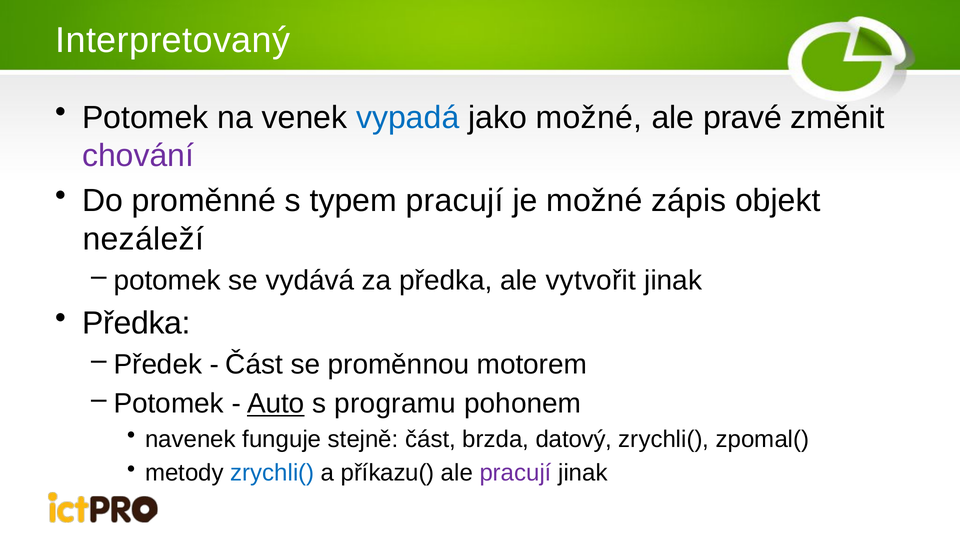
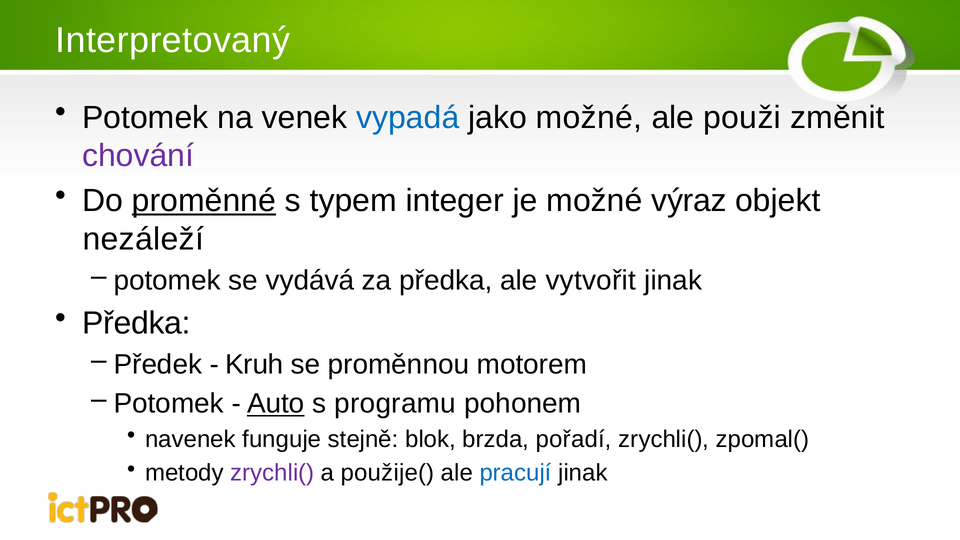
pravé: pravé -> použi (742, 117)
proměnné underline: none -> present (204, 201)
typem pracují: pracují -> integer (455, 201)
zápis: zápis -> výraz (689, 201)
Část: Část -> Kruh (254, 365)
stejně část: část -> blok (431, 439)
datový: datový -> pořadí (574, 439)
zrychli( colour: blue -> purple (272, 473)
příkazu(: příkazu( -> použije( (388, 473)
pracují colour: purple -> blue (516, 473)
